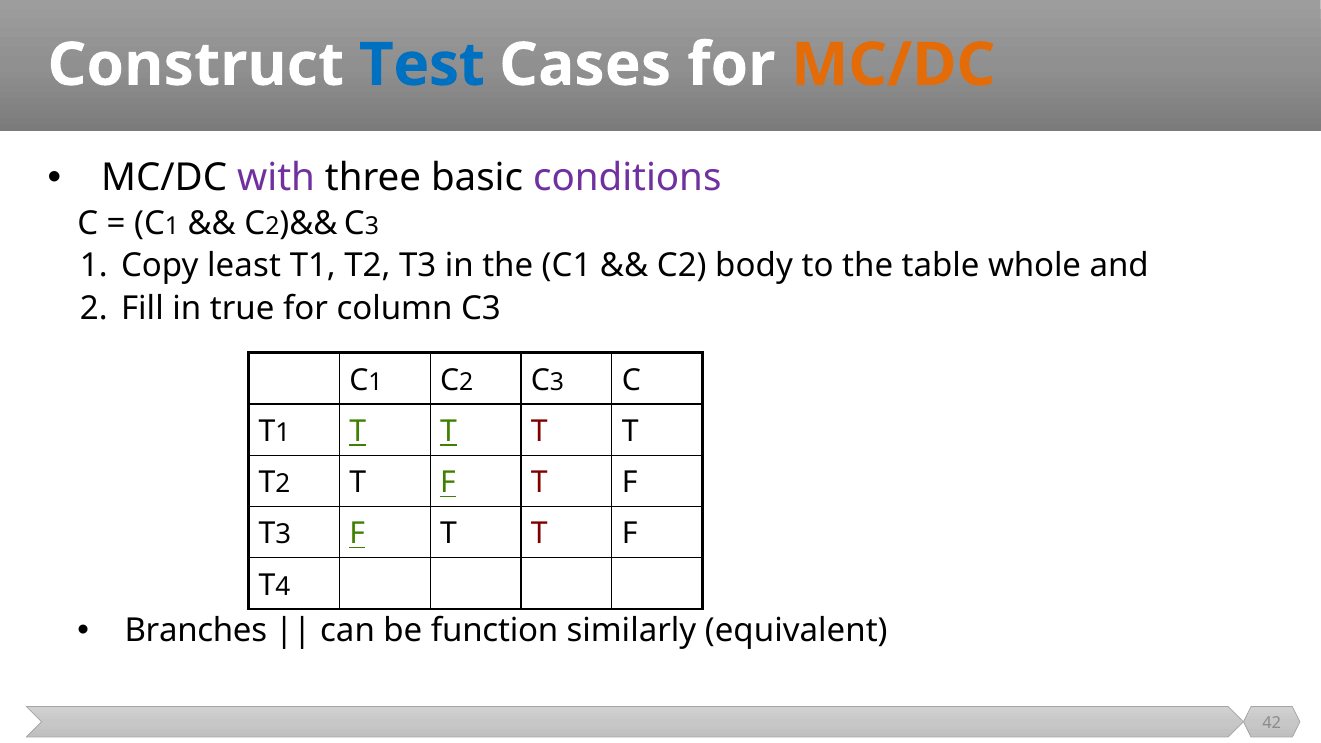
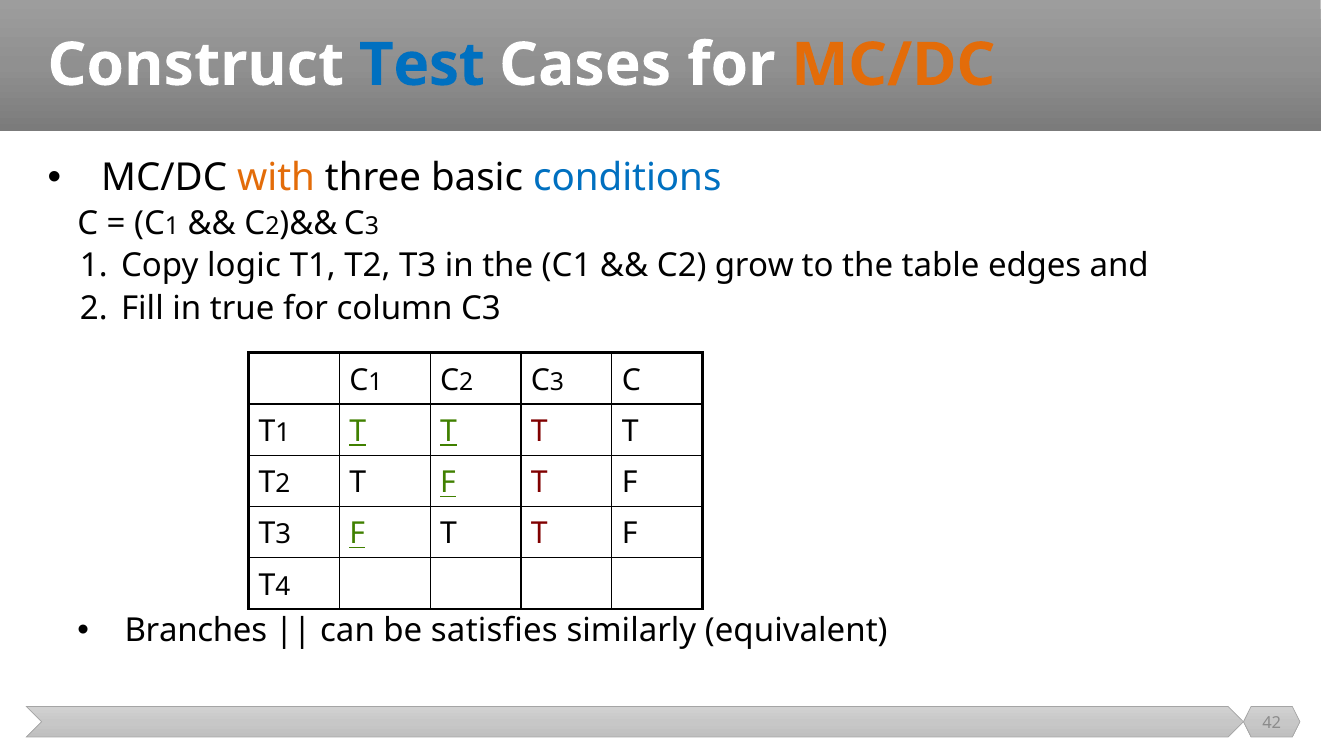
with colour: purple -> orange (276, 178)
conditions colour: purple -> blue (627, 178)
least: least -> logic (244, 266)
body: body -> grow (754, 266)
whole: whole -> edges (1035, 266)
function: function -> satisfies (494, 631)
